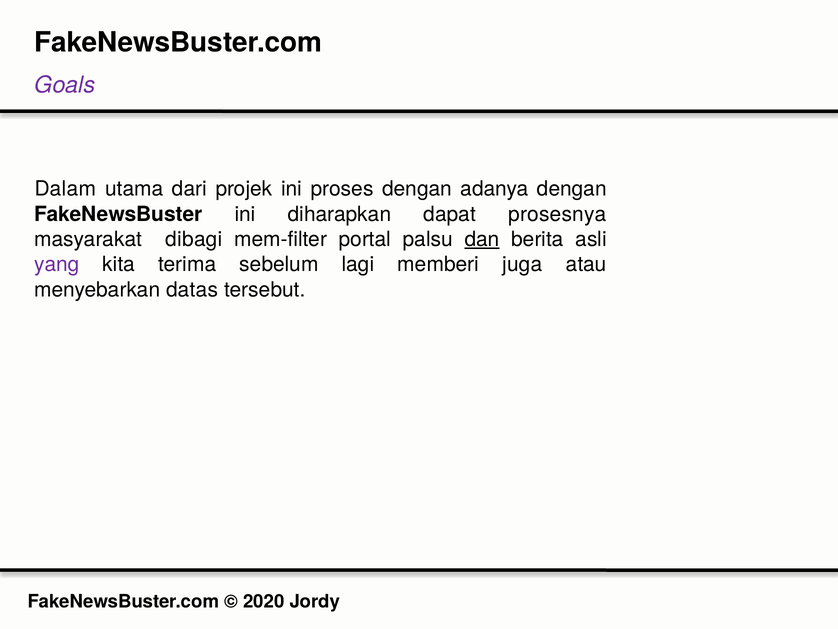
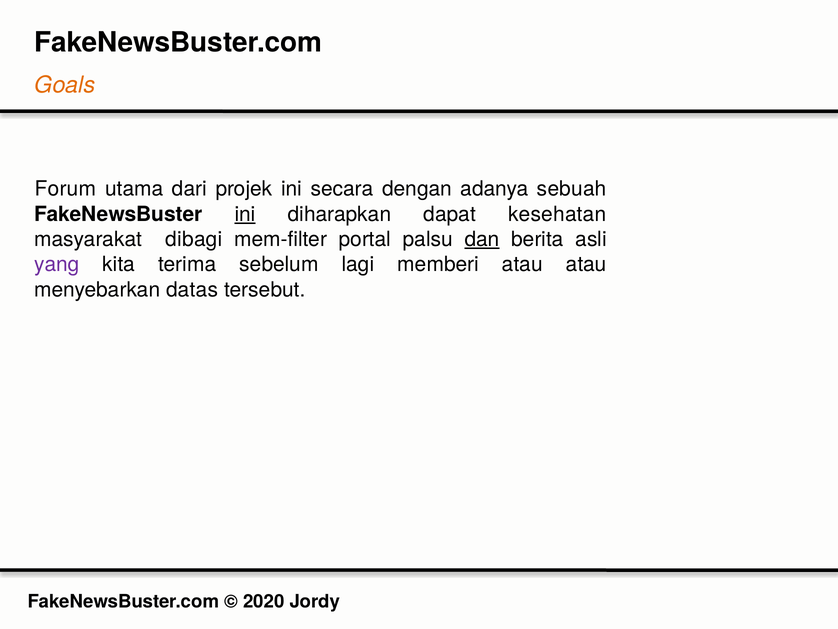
Goals colour: purple -> orange (65, 85)
Dalam: Dalam -> Forum (65, 189)
proses: proses -> secara (342, 189)
adanya dengan: dengan -> sebuah (572, 189)
ini underline: none -> present (245, 214)
prosesnya: prosesnya -> kesehatan (557, 214)
memberi juga: juga -> atau (522, 264)
